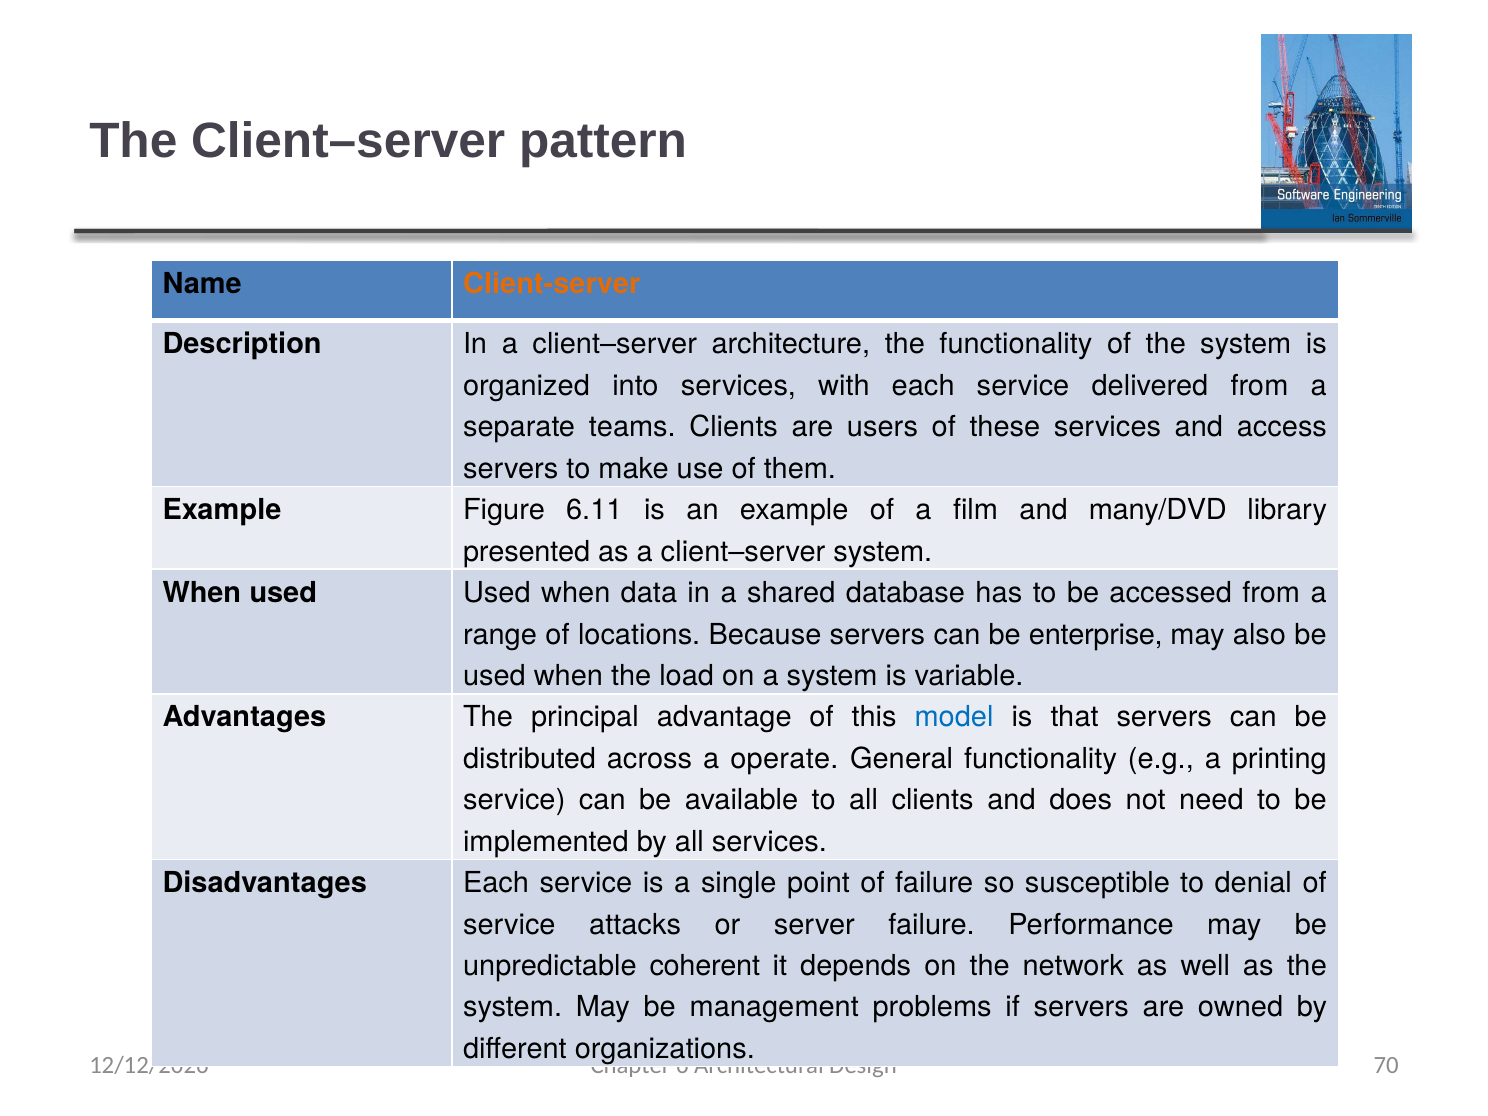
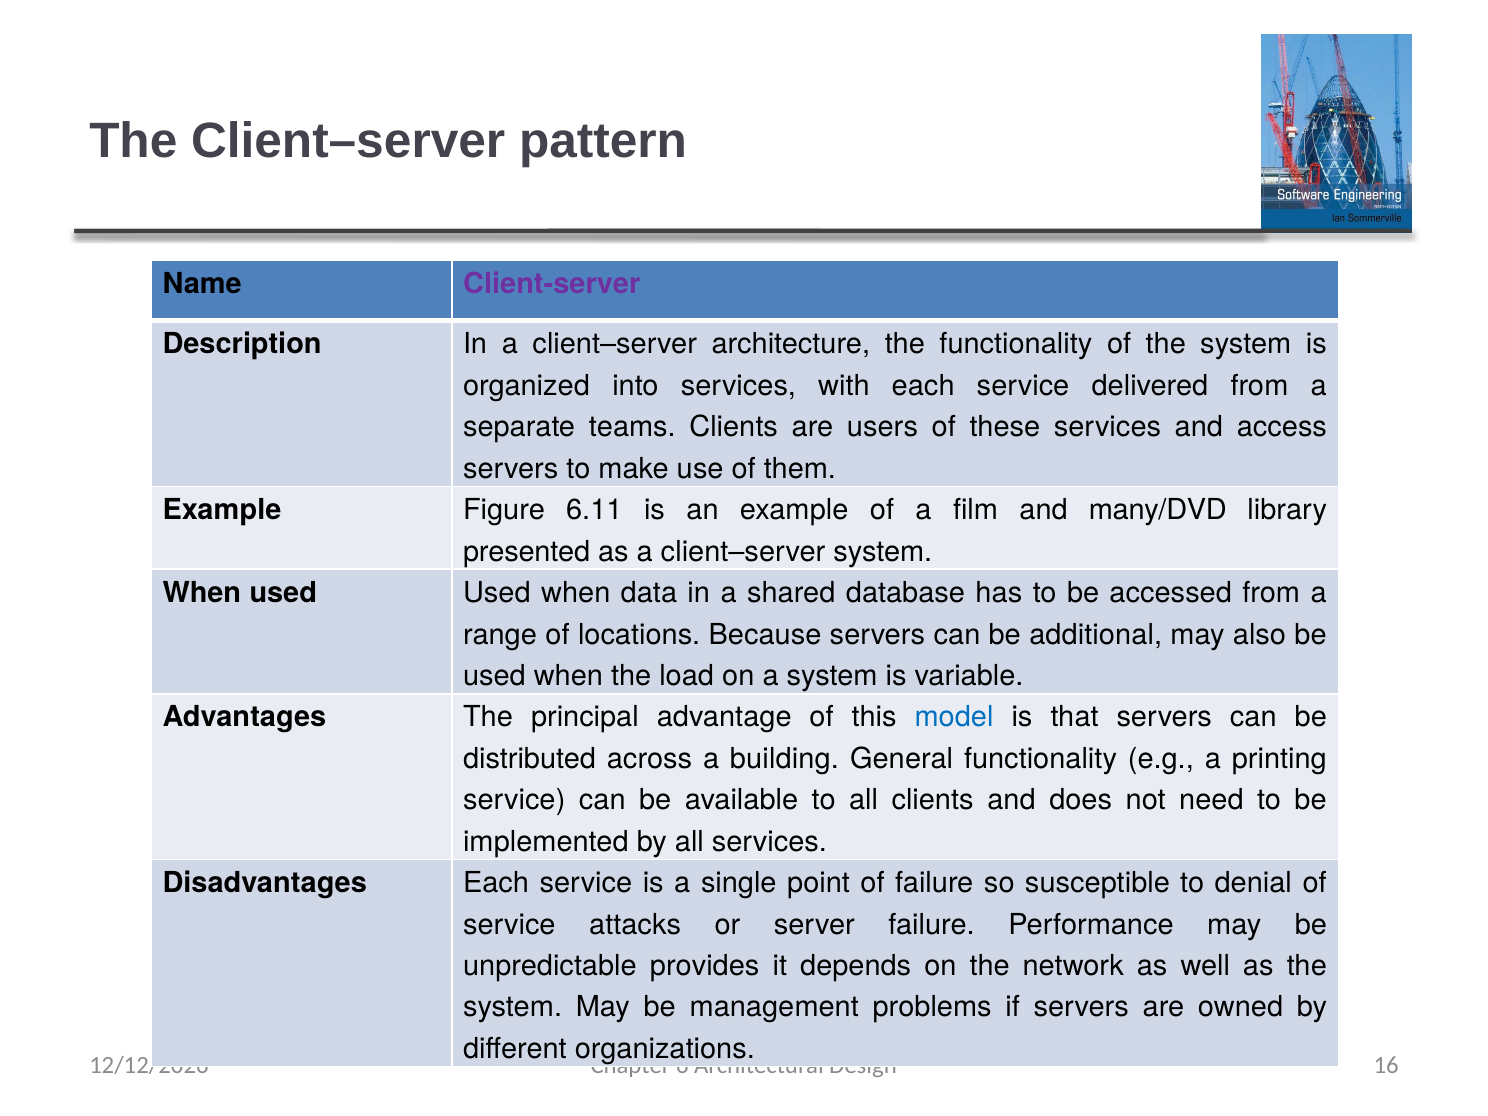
Client-server colour: orange -> purple (552, 284)
enterprise: enterprise -> additional (1096, 634)
operate: operate -> building (784, 759)
coherent: coherent -> provides (705, 966)
70: 70 -> 16 (1386, 1066)
